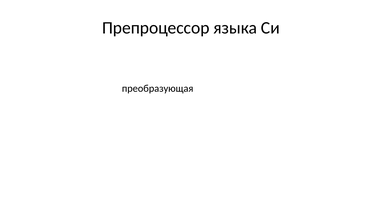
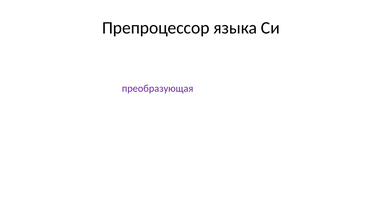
преобразующая colour: black -> purple (158, 88)
